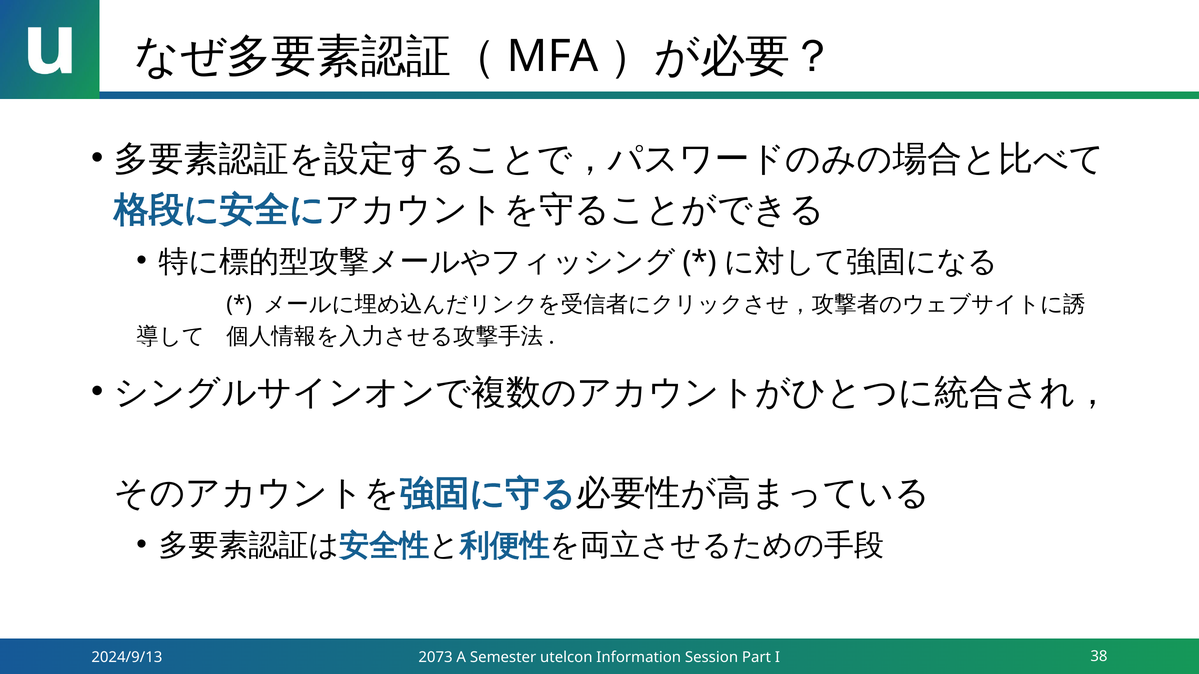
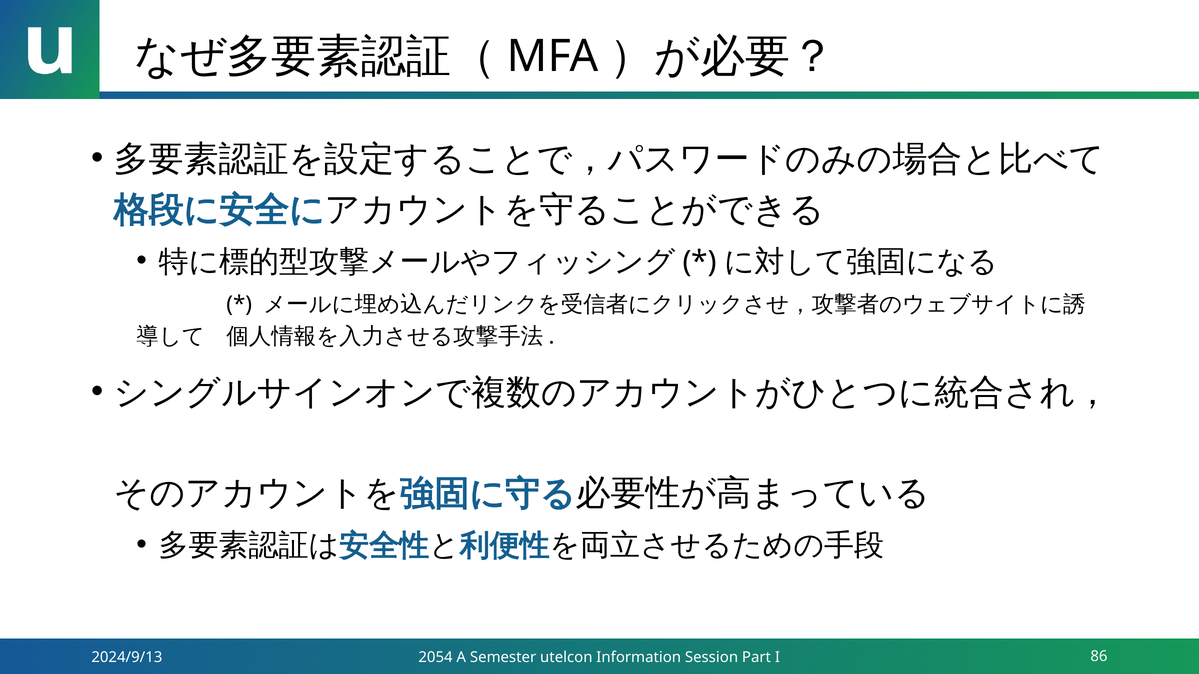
2073: 2073 -> 2054 (436, 658)
38: 38 -> 86 (1099, 657)
